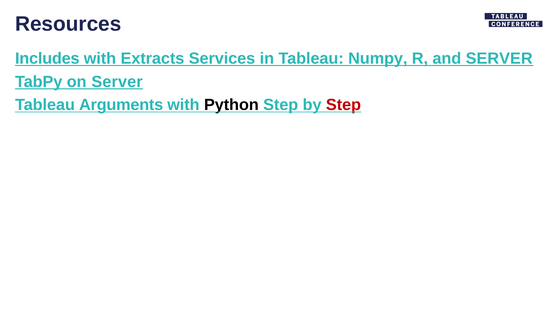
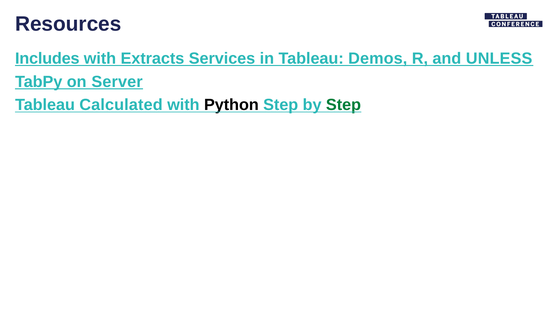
Numpy: Numpy -> Demos (378, 58)
and SERVER: SERVER -> UNLESS (499, 58)
Arguments: Arguments -> Calculated (121, 105)
Step colour: red -> green (344, 105)
